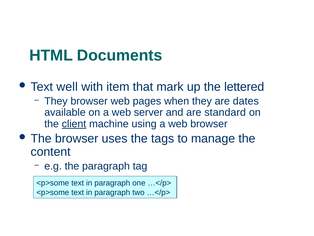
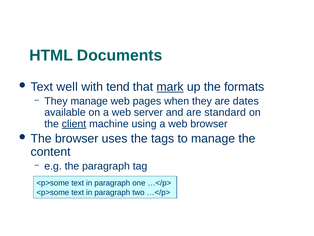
item: item -> tend (118, 87)
mark underline: none -> present (170, 87)
lettered: lettered -> formats (244, 87)
They browser: browser -> manage (89, 101)
